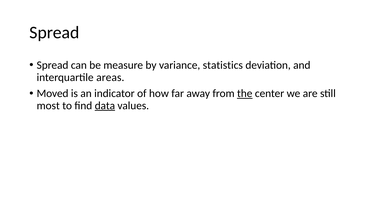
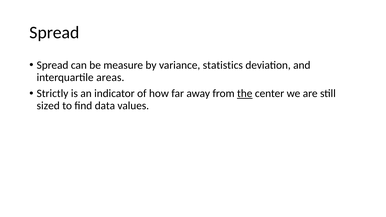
Moved: Moved -> Strictly (53, 94)
most: most -> sized (48, 106)
data underline: present -> none (105, 106)
